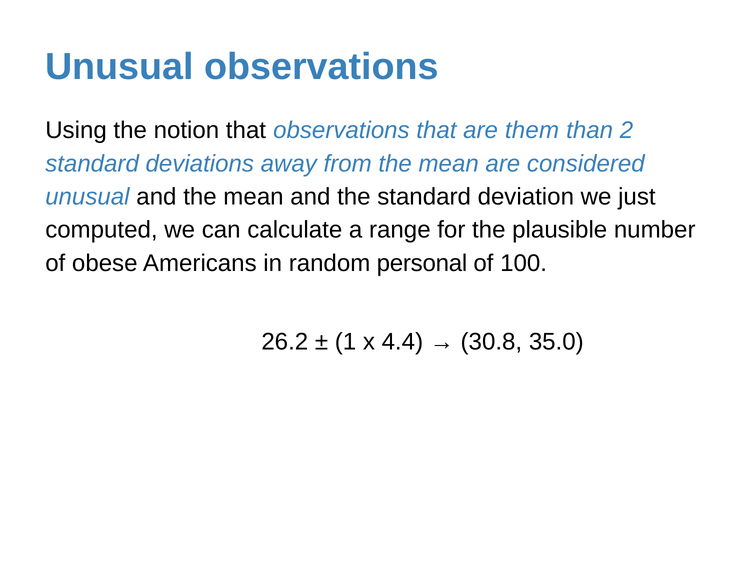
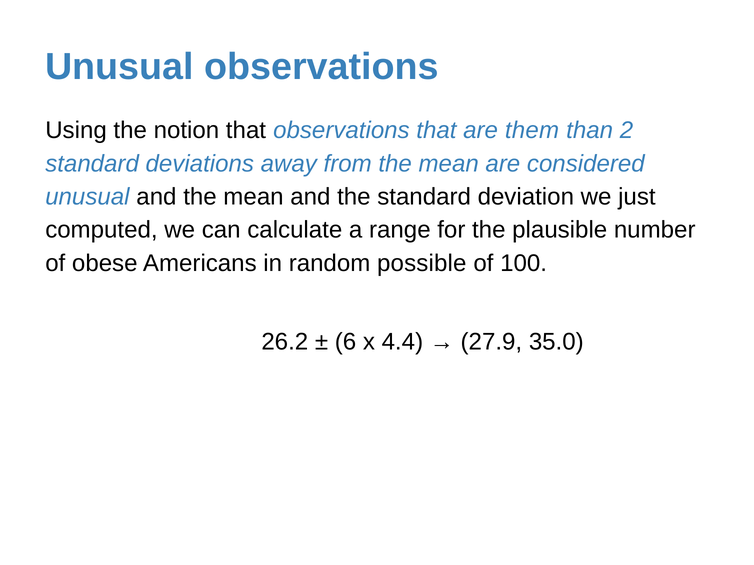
personal: personal -> possible (422, 263)
1: 1 -> 6 (345, 342)
30.8: 30.8 -> 27.9 (491, 342)
